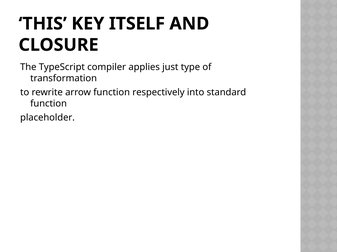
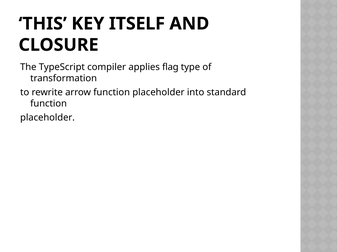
just: just -> flag (170, 67)
arrow function respectively: respectively -> placeholder (158, 93)
